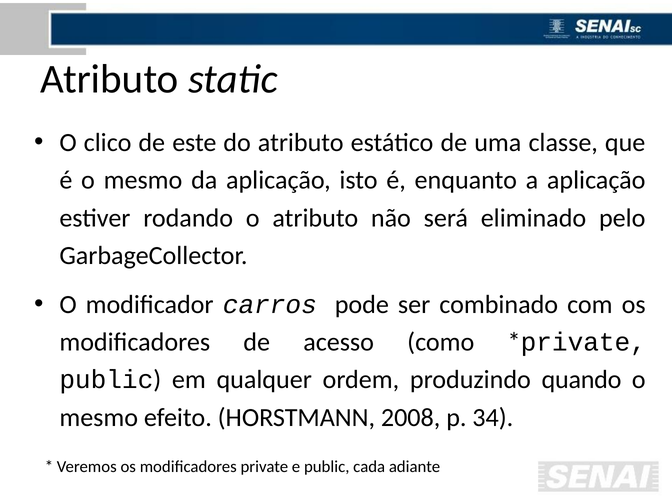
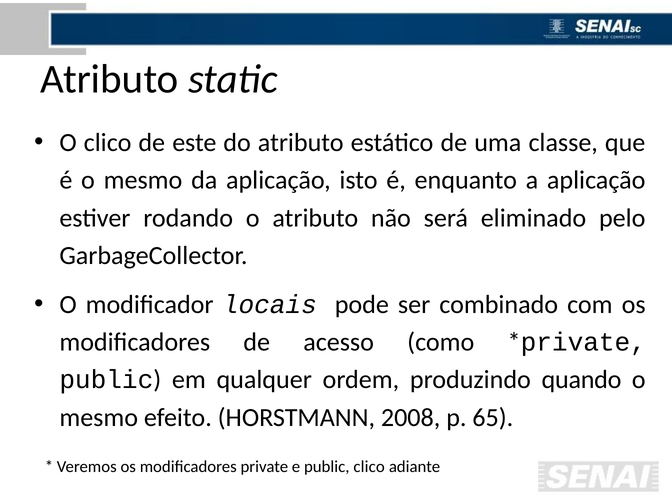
carros: carros -> locais (270, 304)
34: 34 -> 65 (493, 417)
public cada: cada -> clico (369, 467)
